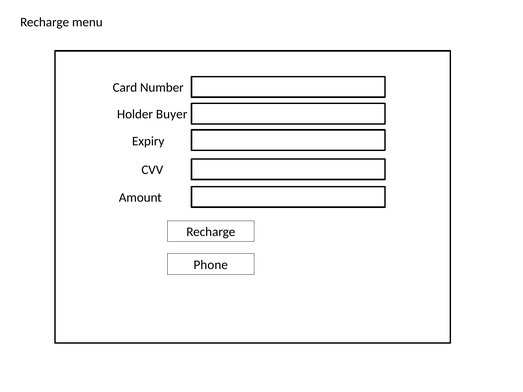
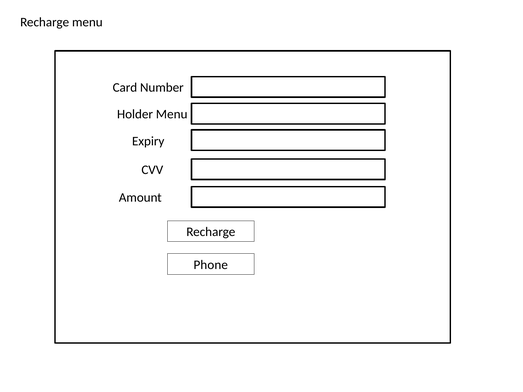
Holder Buyer: Buyer -> Menu (172, 114)
